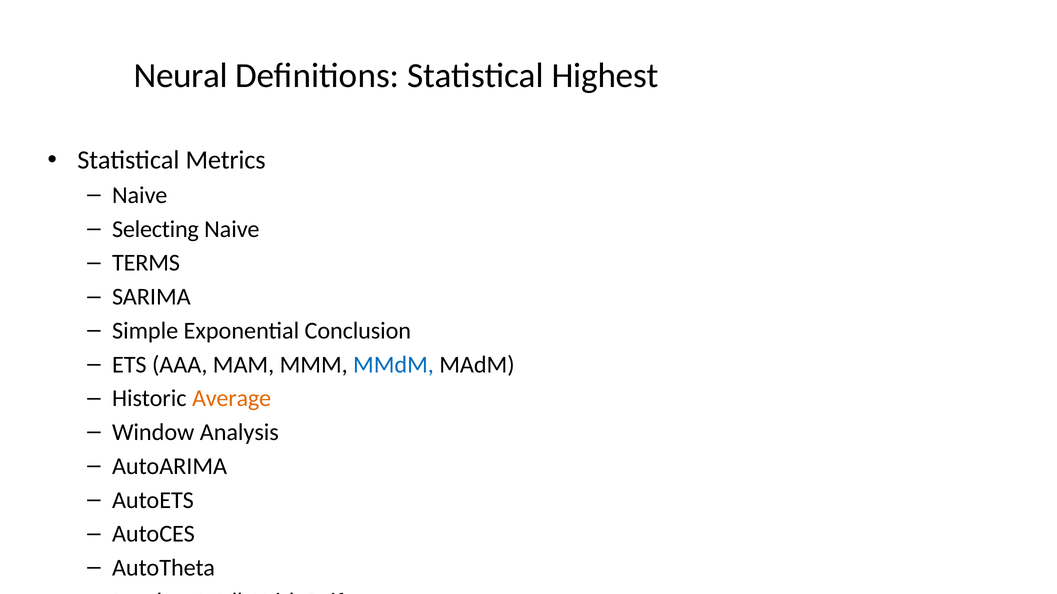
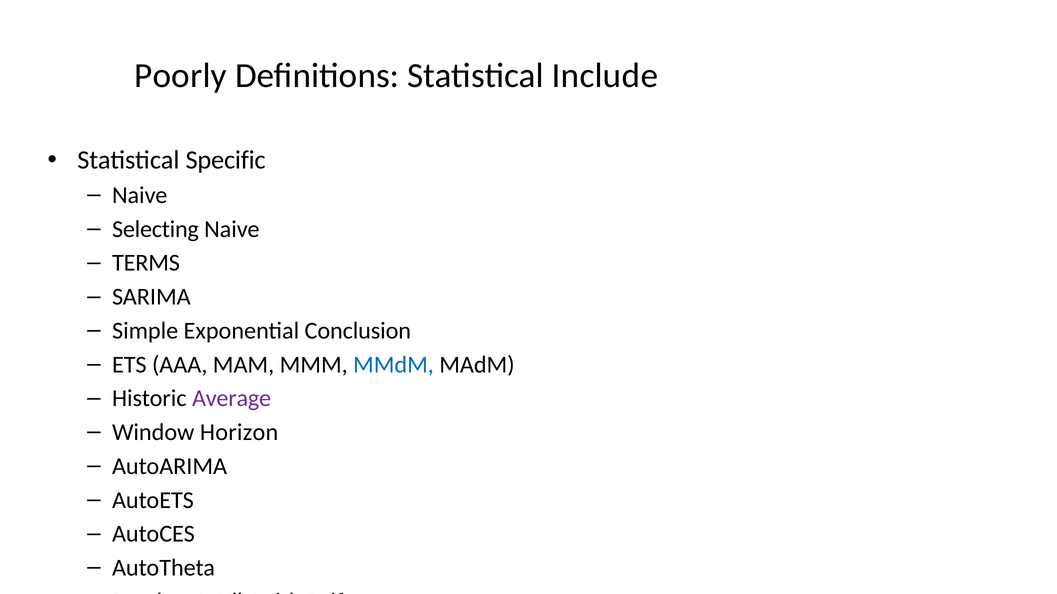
Neural: Neural -> Poorly (181, 76)
Highest: Highest -> Include (605, 76)
Metrics: Metrics -> Specific (226, 160)
Average colour: orange -> purple (232, 399)
Analysis: Analysis -> Horizon (239, 433)
